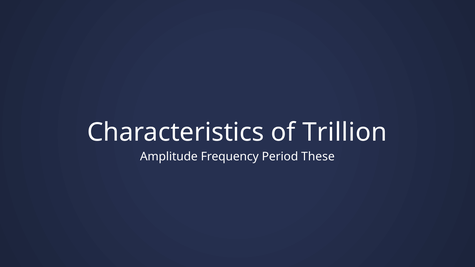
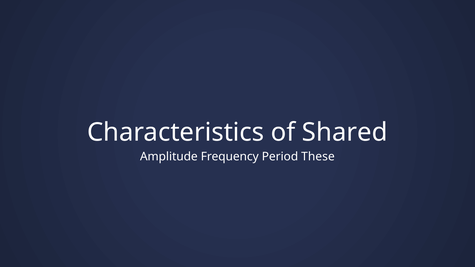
Trillion: Trillion -> Shared (345, 133)
